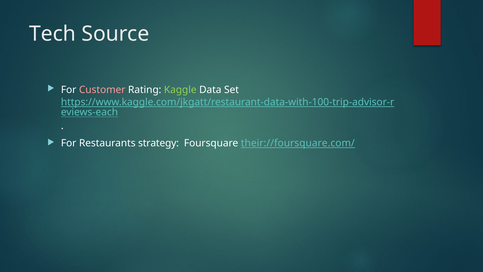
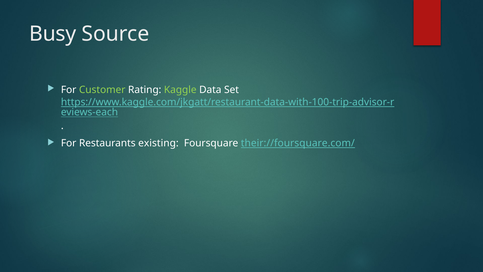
Tech: Tech -> Busy (53, 34)
Customer colour: pink -> light green (102, 90)
strategy: strategy -> existing (158, 143)
